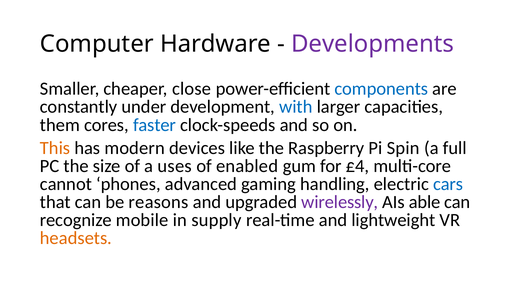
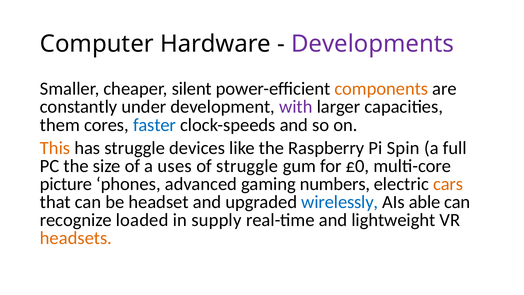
close: close -> silent (192, 89)
components colour: blue -> orange (381, 89)
with colour: blue -> purple (296, 107)
has modern: modern -> struggle (135, 148)
of enabled: enabled -> struggle (247, 166)
£4: £4 -> £0 (358, 166)
cannot: cannot -> picture (66, 184)
handling: handling -> numbers (335, 184)
cars colour: blue -> orange (448, 184)
reasons: reasons -> headset (159, 202)
wirelessly colour: purple -> blue (340, 202)
mobile: mobile -> loaded (142, 220)
